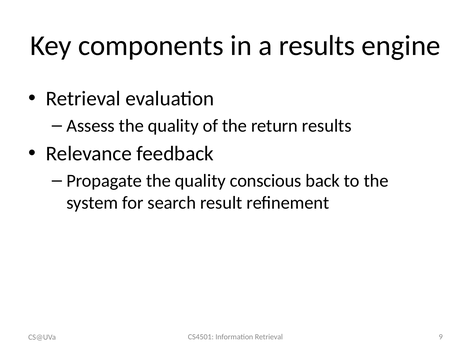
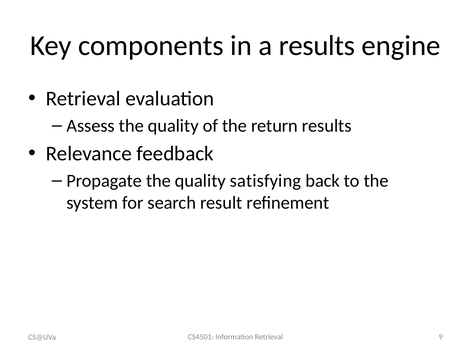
conscious: conscious -> satisfying (265, 181)
